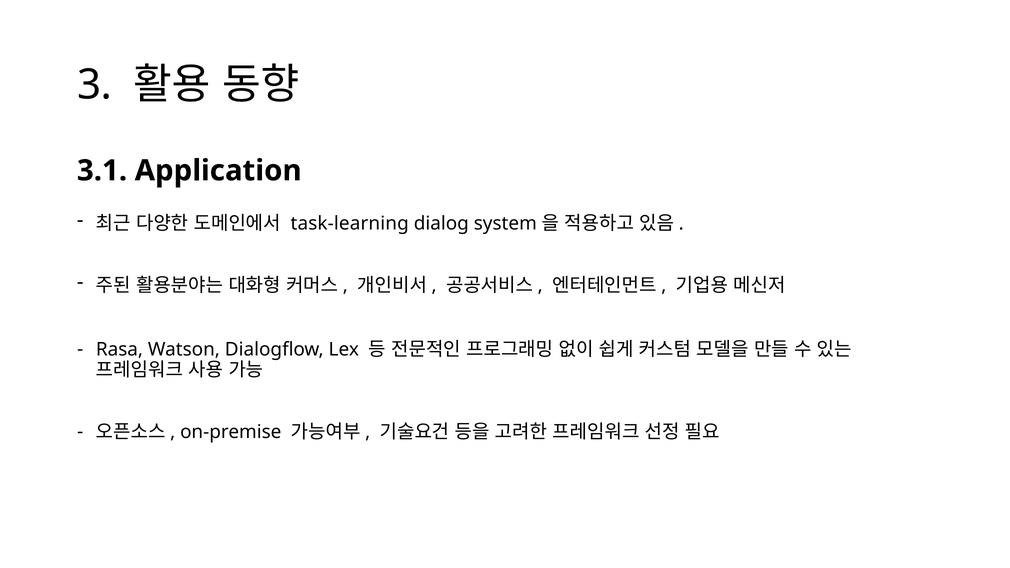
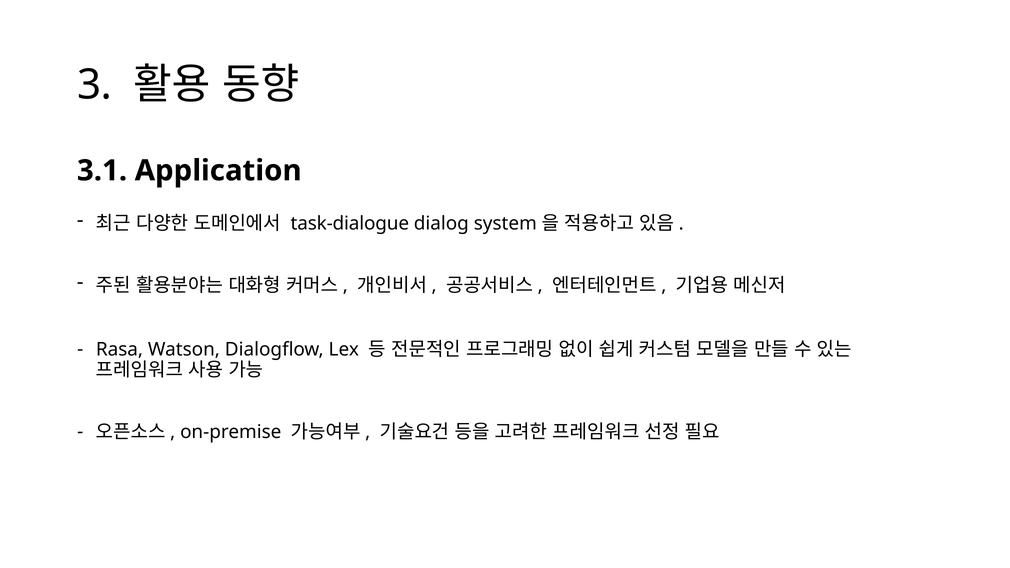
task-learning: task-learning -> task-dialogue (350, 224)
